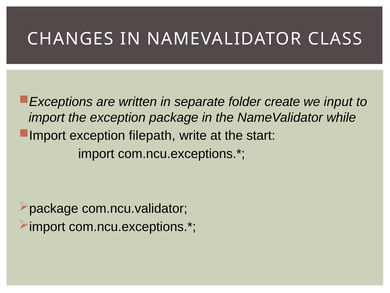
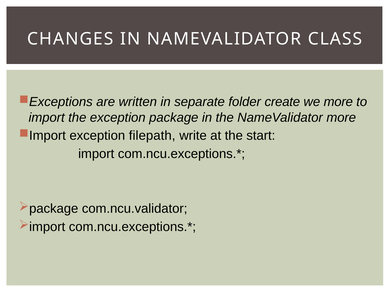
we input: input -> more (338, 102)
NameValidator while: while -> more (341, 117)
